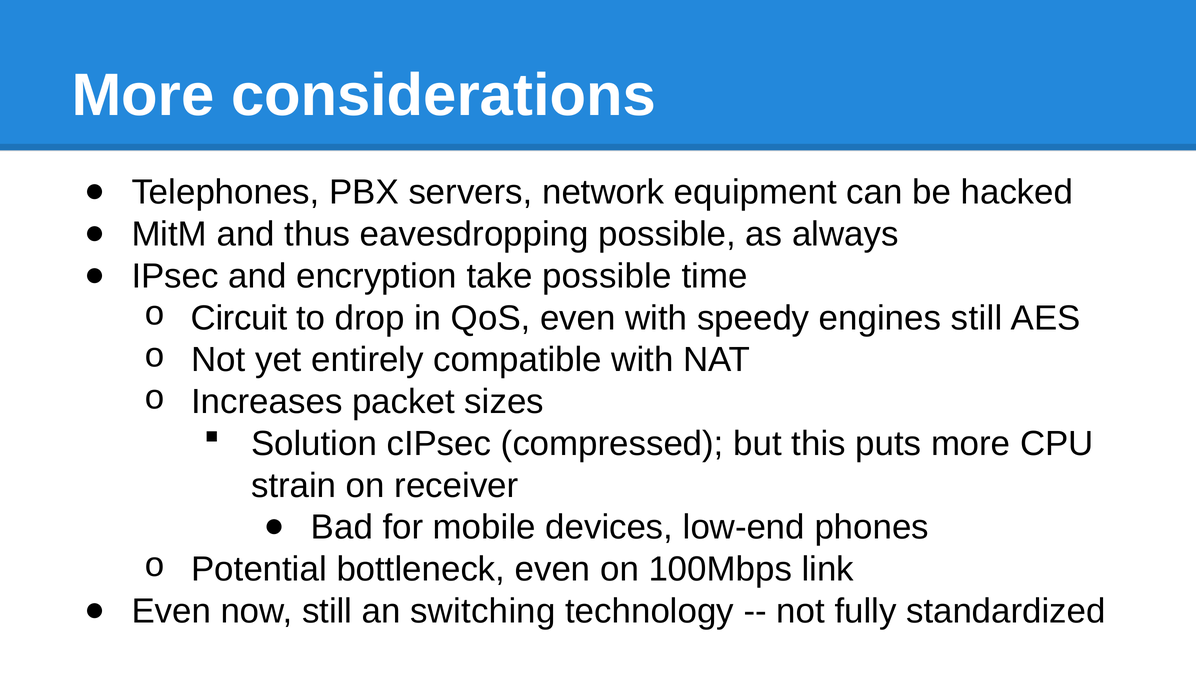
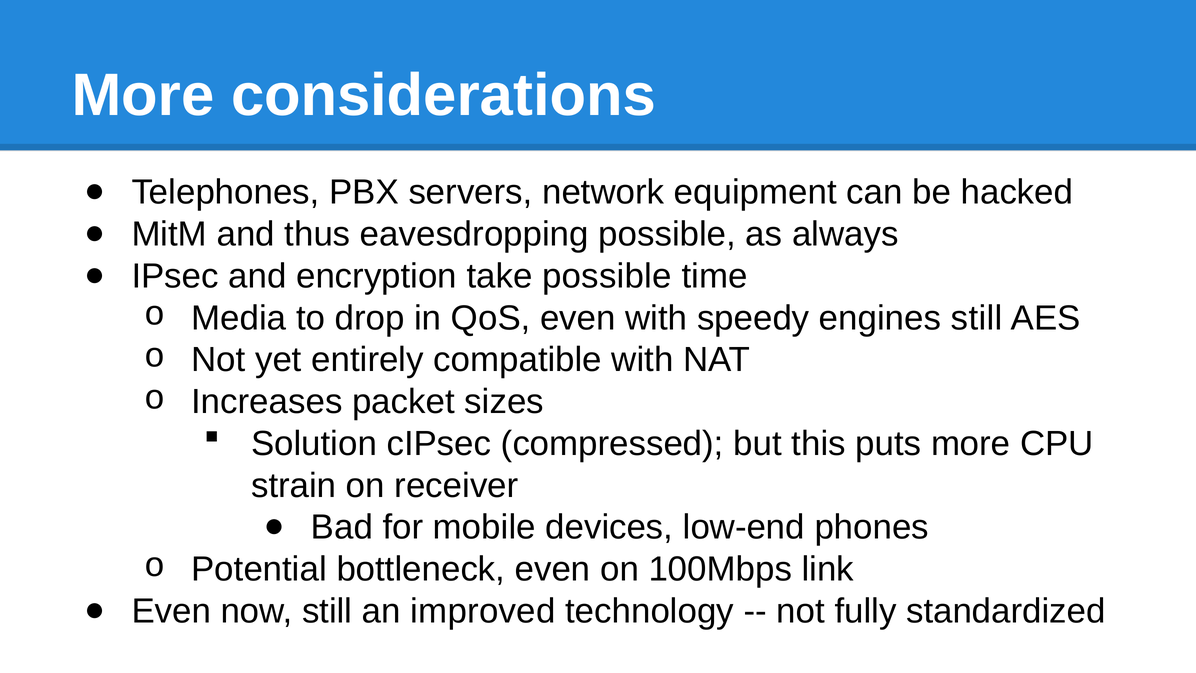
Circuit: Circuit -> Media (239, 318)
switching: switching -> improved (483, 611)
